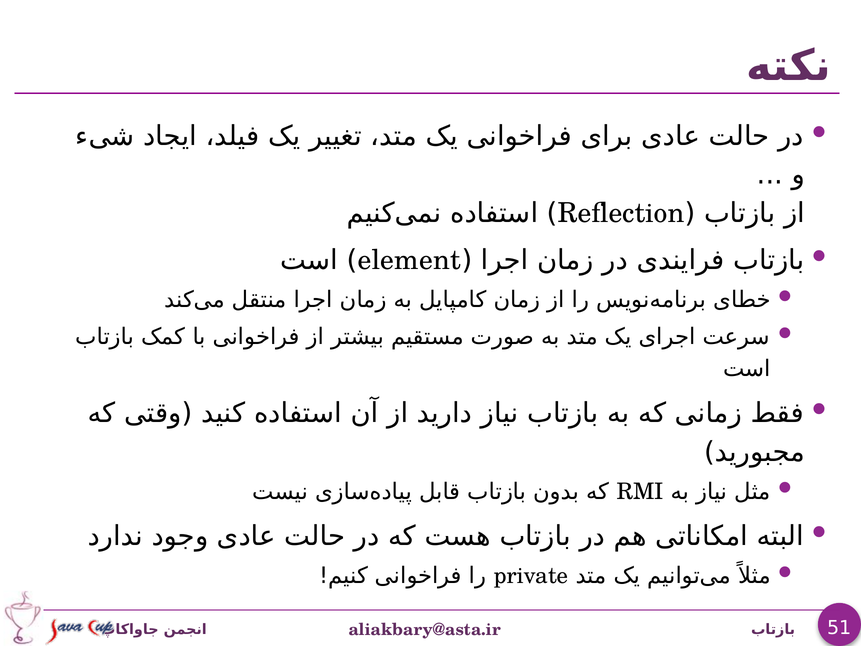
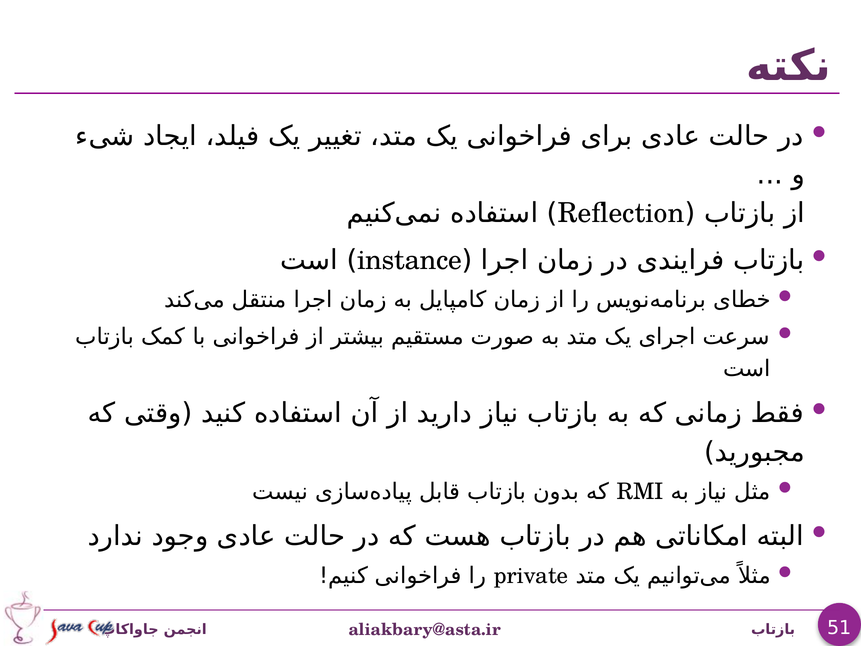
element: element -> instance (410, 260)
